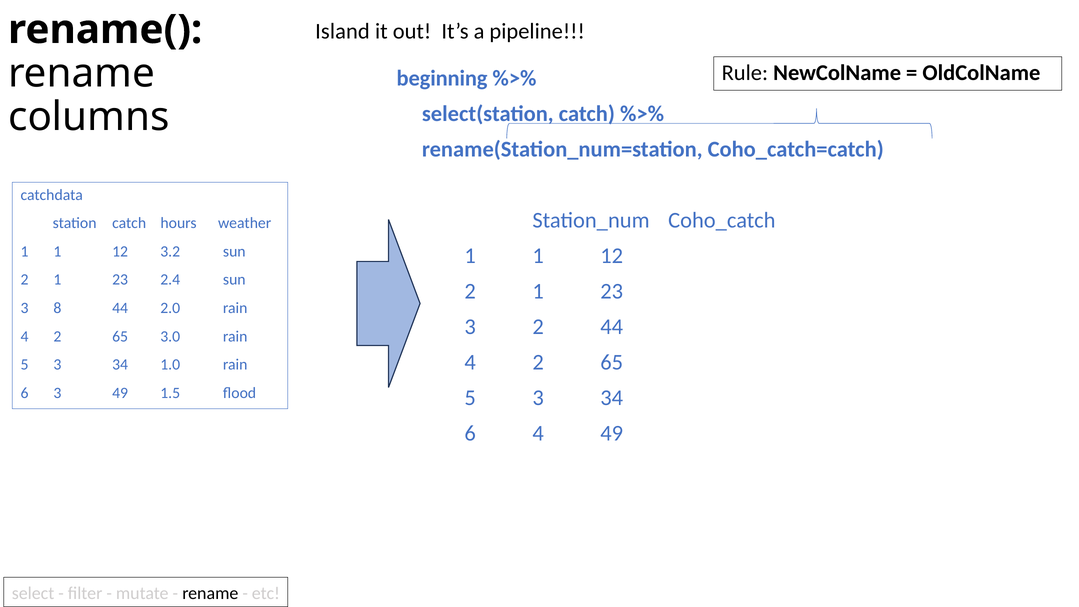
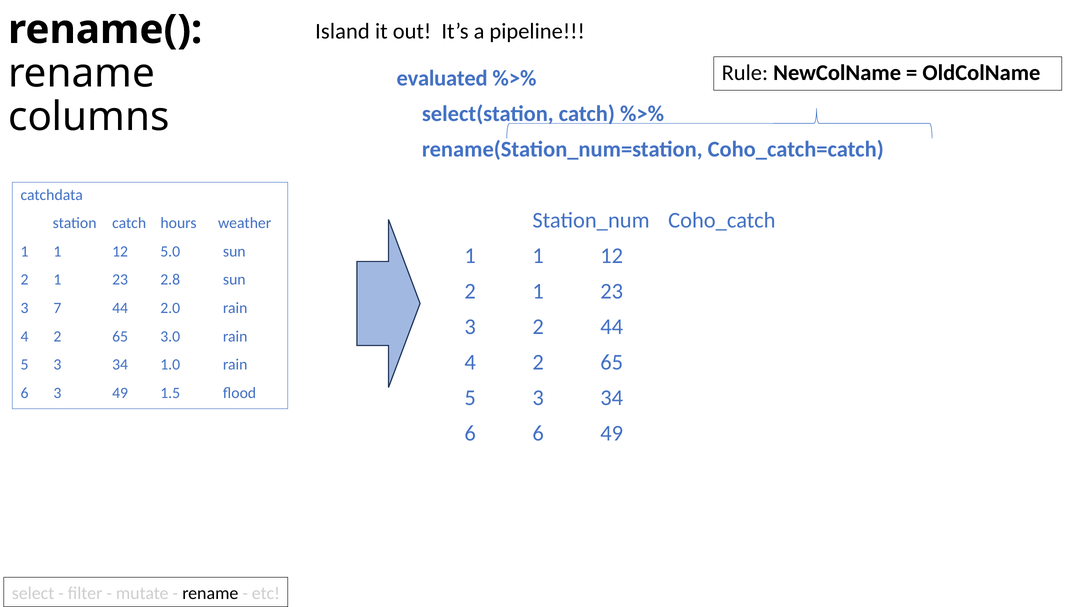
beginning: beginning -> evaluated (442, 78)
3.2: 3.2 -> 5.0 (170, 251)
2.4: 2.4 -> 2.8 (170, 280)
8: 8 -> 7 (57, 308)
6 4: 4 -> 6 (538, 433)
